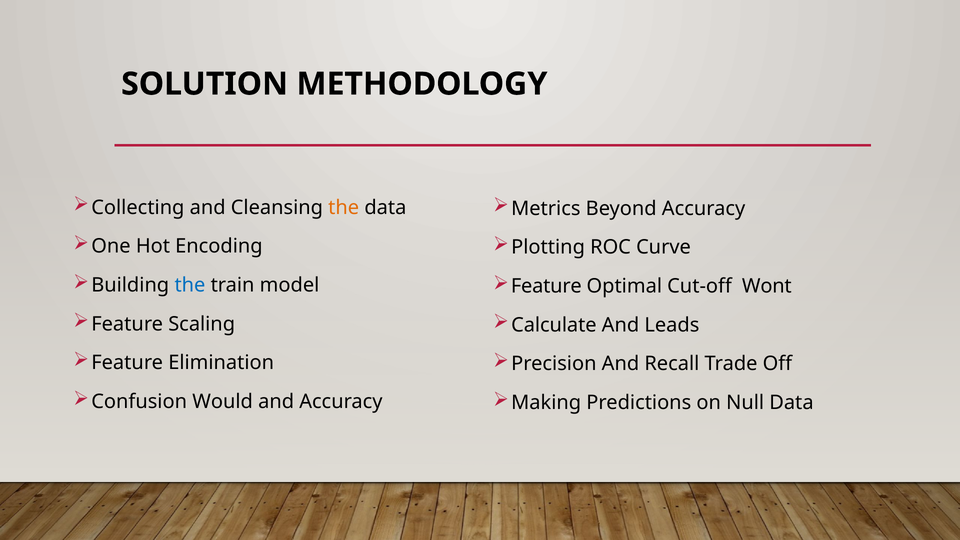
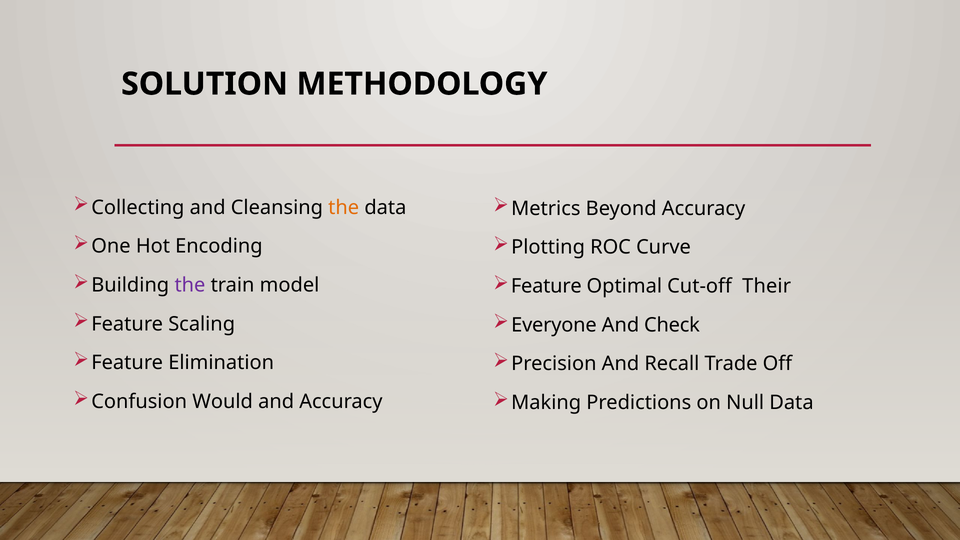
the colour: blue -> purple (190, 285)
Wont: Wont -> Their (767, 286)
Calculate: Calculate -> Everyone (554, 325)
Leads: Leads -> Check (672, 325)
